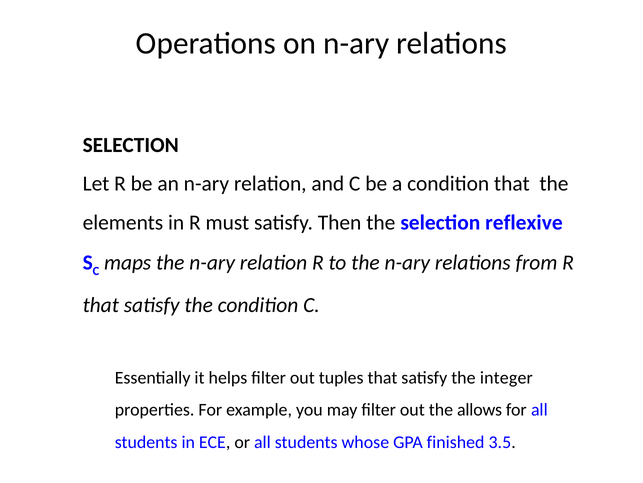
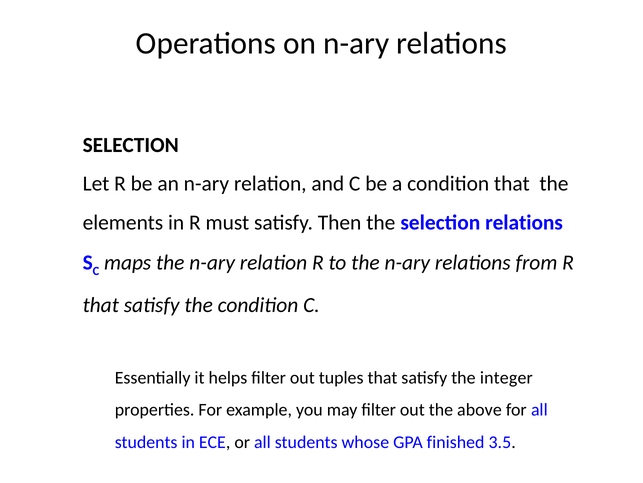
selection reflexive: reflexive -> relations (524, 222)
allows: allows -> above (479, 409)
